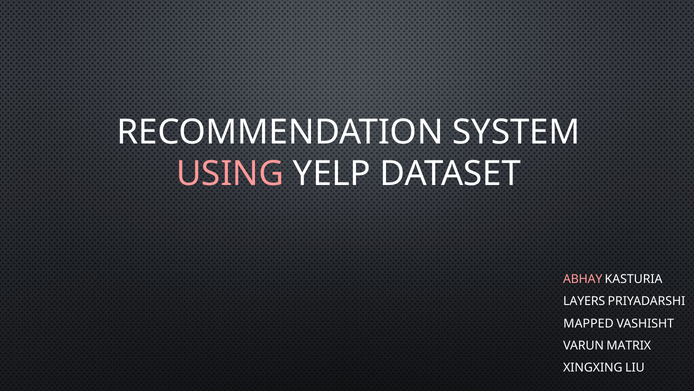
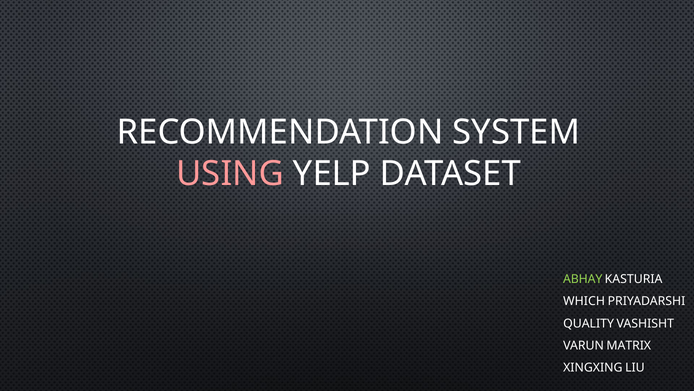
ABHAY colour: pink -> light green (583, 279)
LAYERS: LAYERS -> WHICH (584, 301)
MAPPED: MAPPED -> QUALITY (589, 323)
